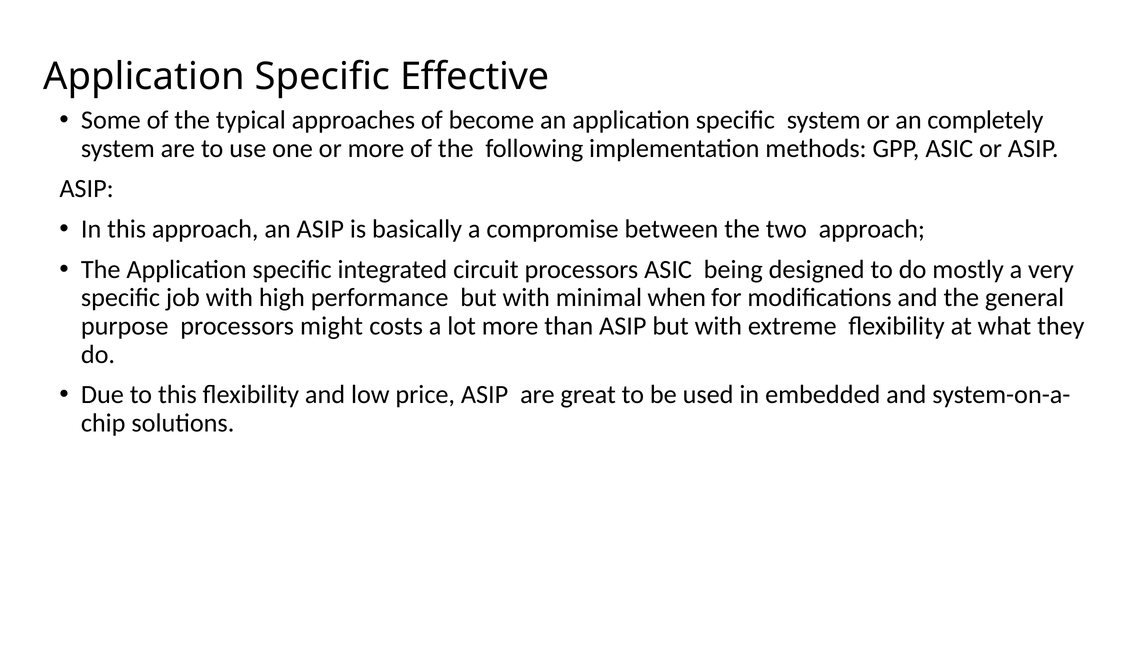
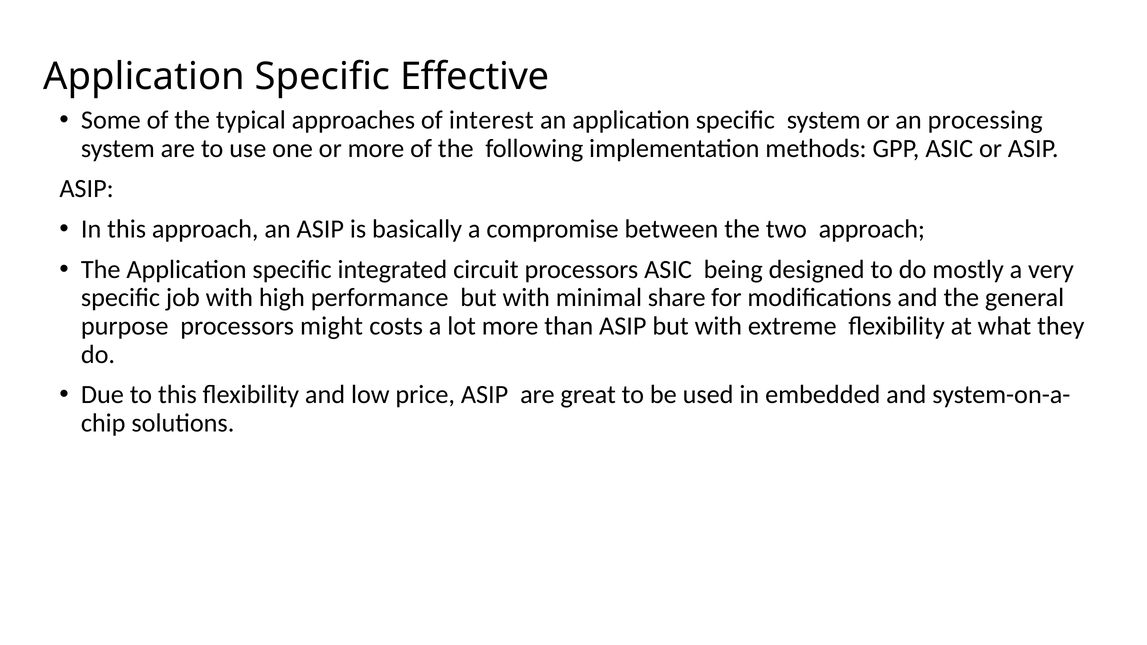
become: become -> interest (491, 120)
completely: completely -> processing (985, 120)
when: when -> share (677, 298)
